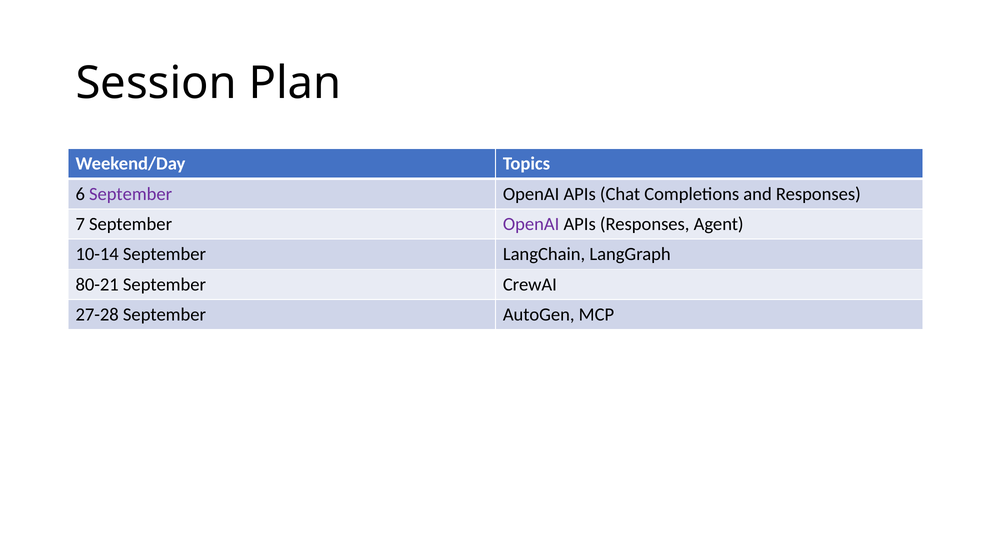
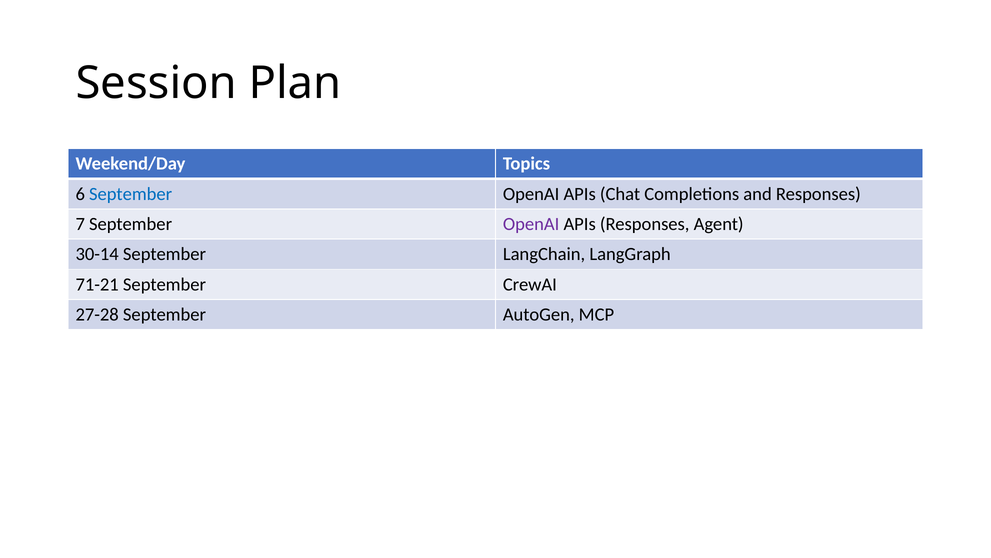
September colour: purple -> blue (131, 194)
10-14: 10-14 -> 30-14 (97, 254)
80-21: 80-21 -> 71-21 (97, 284)
